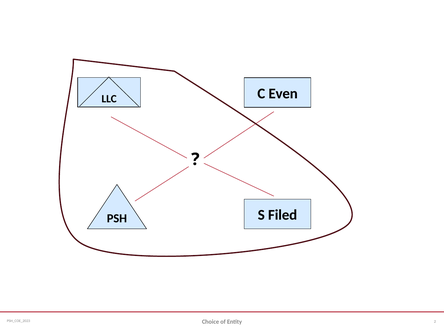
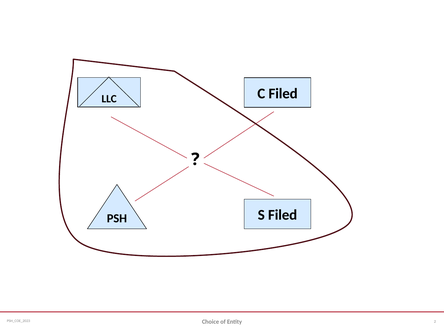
C Even: Even -> Filed (283, 94)
